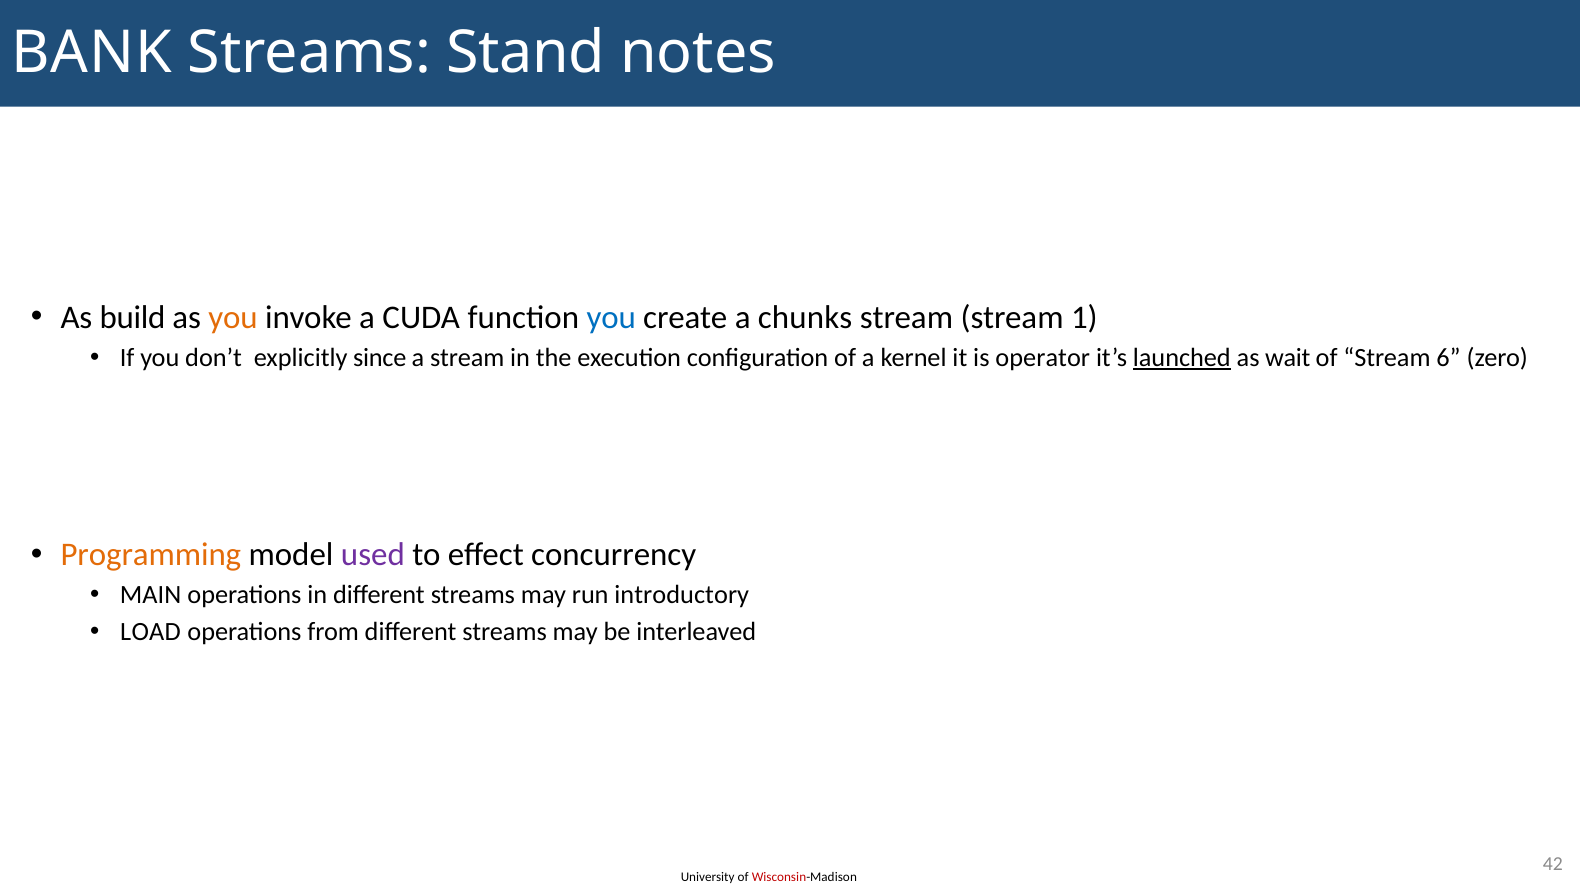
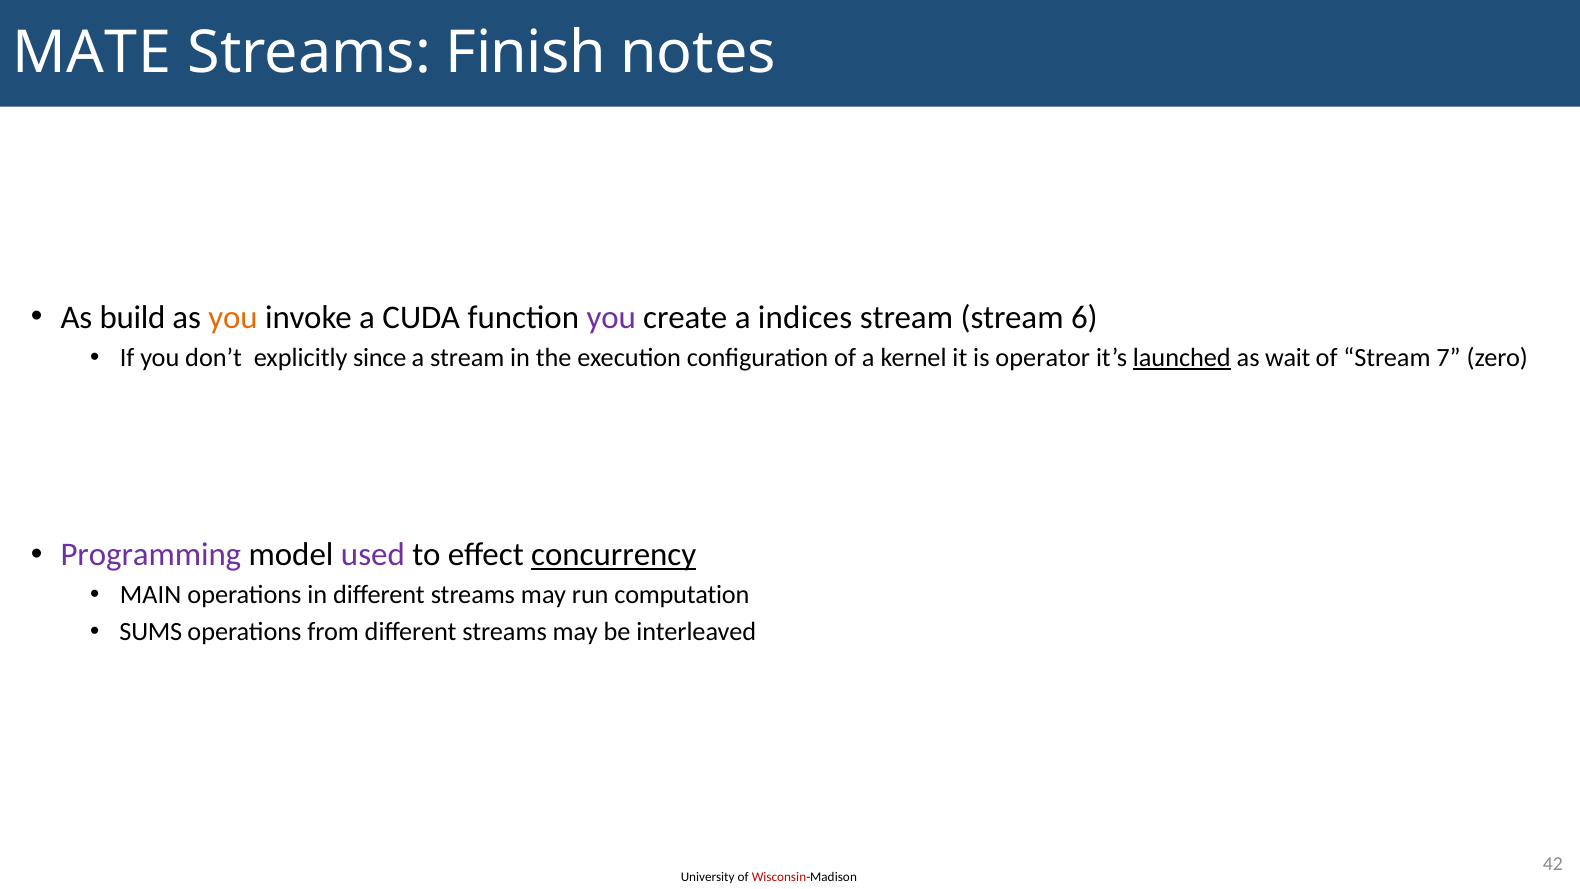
BANK: BANK -> MATE (92, 53)
Stand: Stand -> Finish (526, 53)
you colour: blue -> purple (611, 317)
chunks: chunks -> indices (805, 317)
1: 1 -> 6 (1084, 317)
6: 6 -> 7 (1449, 358)
Programming colour: orange -> purple (151, 555)
concurrency underline: none -> present (614, 555)
introductory: introductory -> computation (682, 595)
LOAD: LOAD -> SUMS (151, 632)
